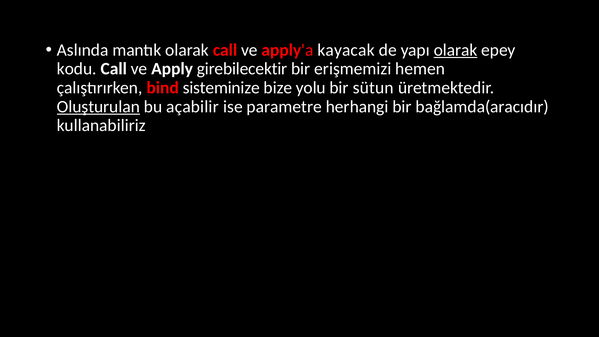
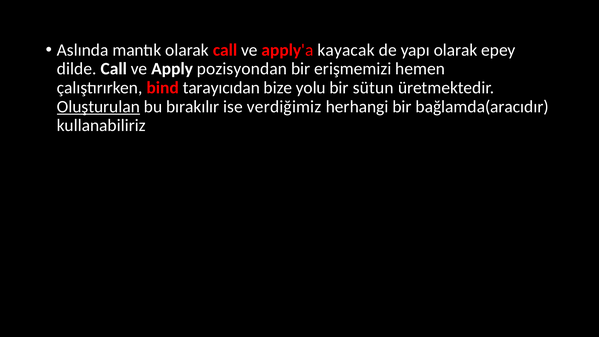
olarak underline: present -> none (456, 50)
kodu: kodu -> dilde (77, 69)
girebilecektir: girebilecektir -> pozisyondan (242, 69)
sisteminize: sisteminize -> tarayıcıdan (221, 88)
açabilir: açabilir -> bırakılır (193, 107)
parametre: parametre -> verdiğimiz (284, 107)
